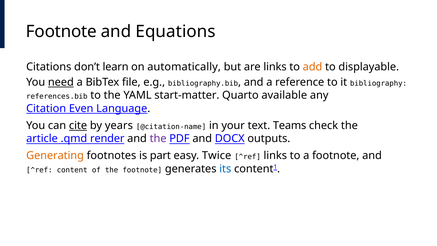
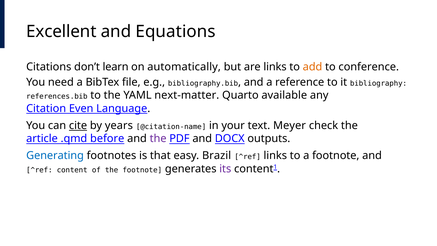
Footnote: Footnote -> Excellent (61, 32)
displayable: displayable -> conference (369, 67)
need underline: present -> none (61, 82)
start-matter: start-matter -> next-matter (187, 95)
Teams: Teams -> Meyer (290, 125)
render: render -> before (107, 139)
Generating colour: orange -> blue (55, 156)
part: part -> that (160, 156)
Twice: Twice -> Brazil (217, 156)
its colour: blue -> purple (225, 169)
